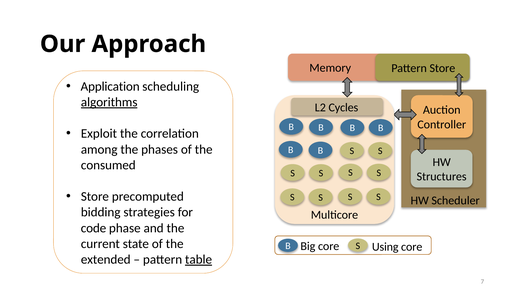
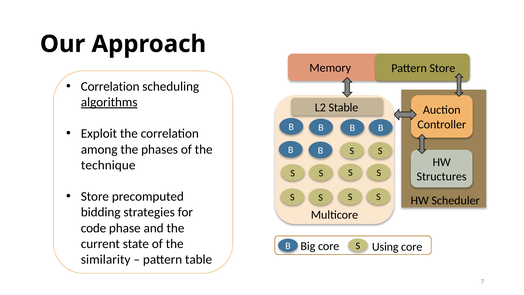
Application: Application -> Correlation (110, 86)
Cycles: Cycles -> Stable (343, 107)
consumed: consumed -> technique (108, 165)
extended: extended -> similarity (106, 259)
table underline: present -> none (199, 259)
